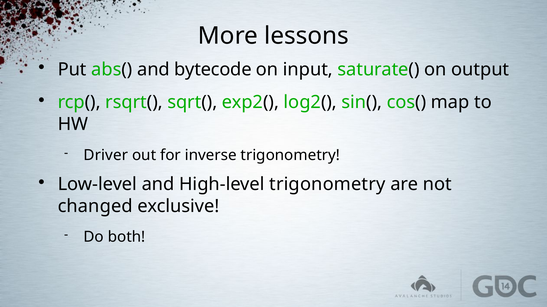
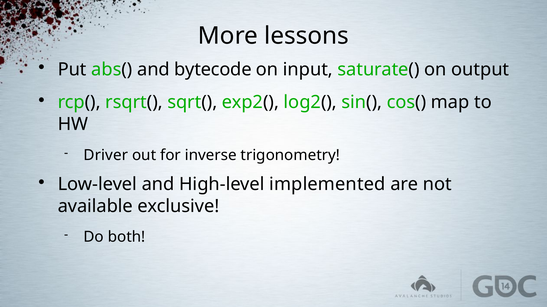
High-level trigonometry: trigonometry -> implemented (327, 185)
changed: changed -> available (95, 207)
